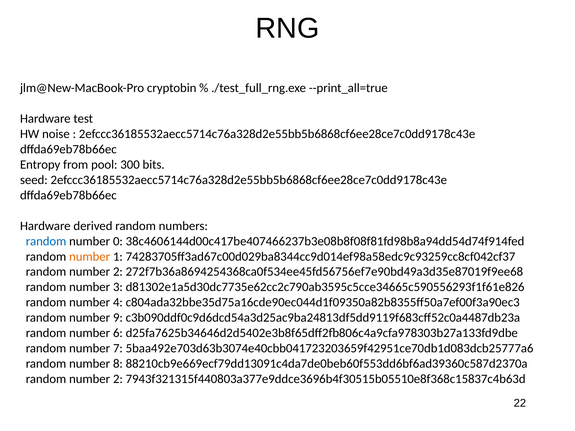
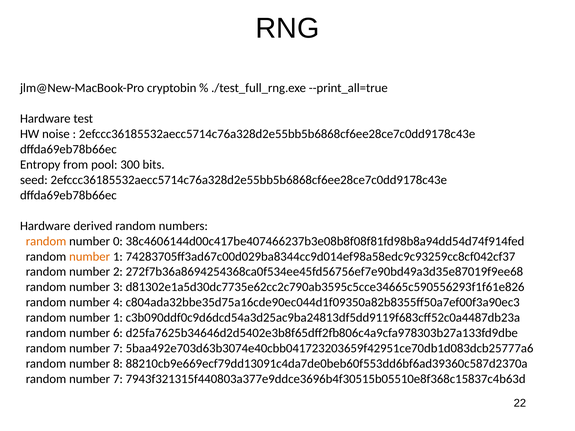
random colour: blue -> orange (46, 241)
9: 9 -> 1 (118, 318)
2: 2 -> 7 (118, 379)
